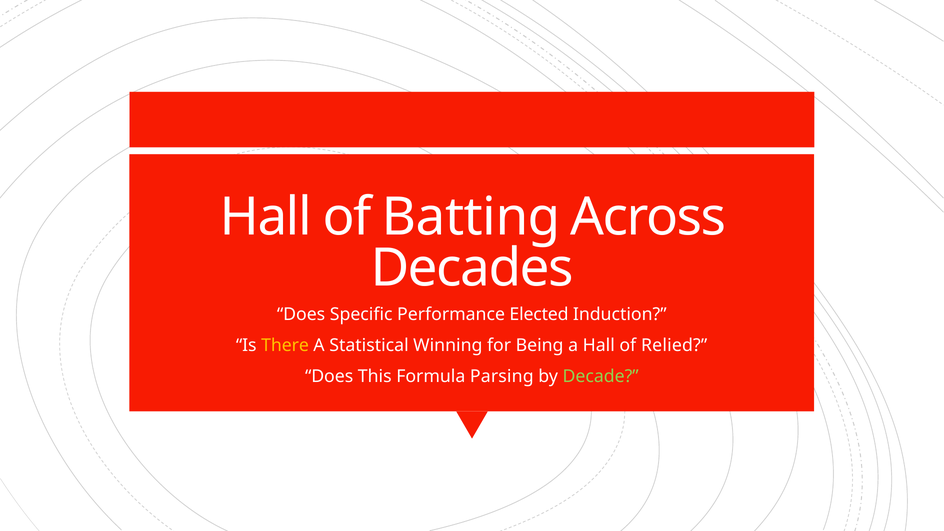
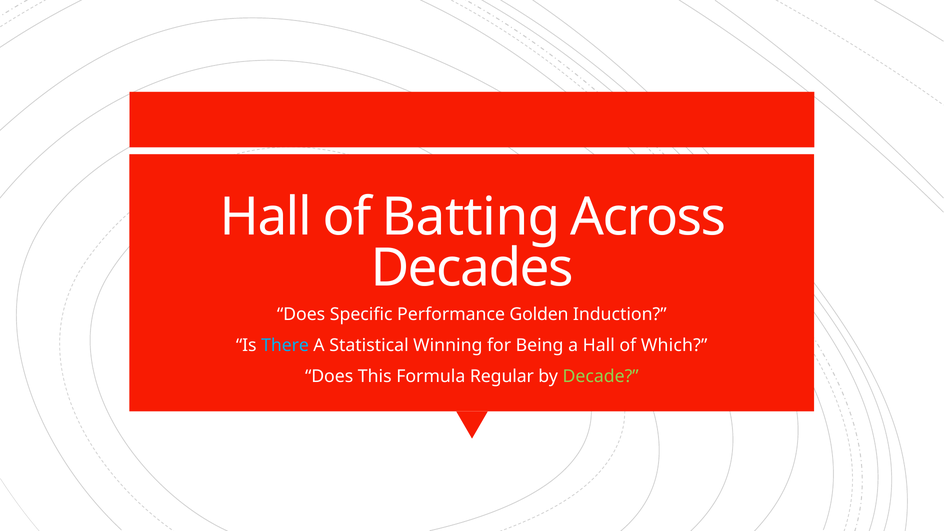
Elected: Elected -> Golden (539, 314)
There colour: yellow -> light blue (285, 345)
Relied: Relied -> Which (674, 345)
Parsing: Parsing -> Regular (502, 376)
